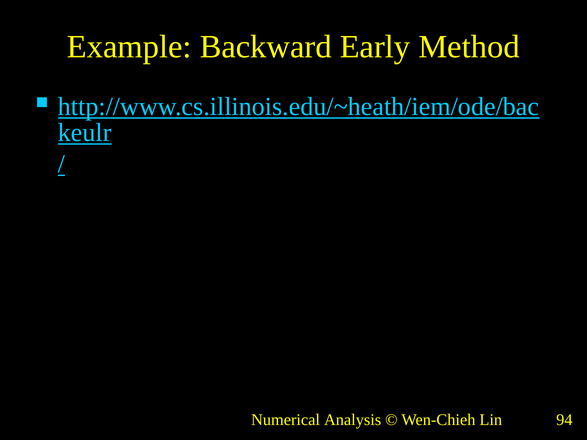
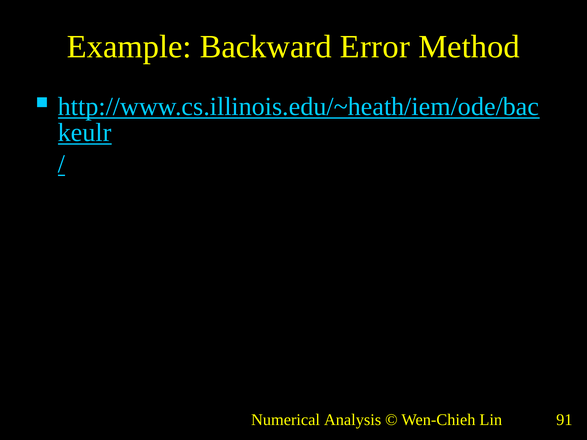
Early: Early -> Error (375, 47)
94: 94 -> 91 (564, 420)
